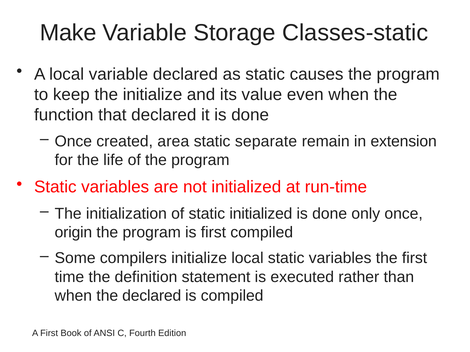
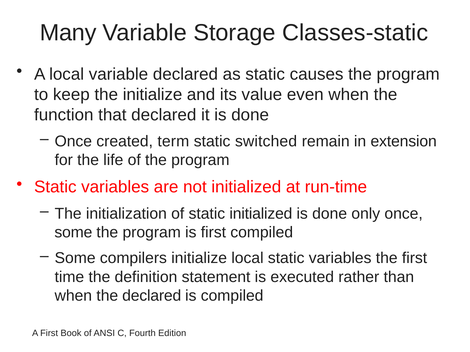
Make: Make -> Many (68, 33)
area: area -> term (173, 142)
separate: separate -> switched (266, 142)
origin: origin -> some (73, 233)
